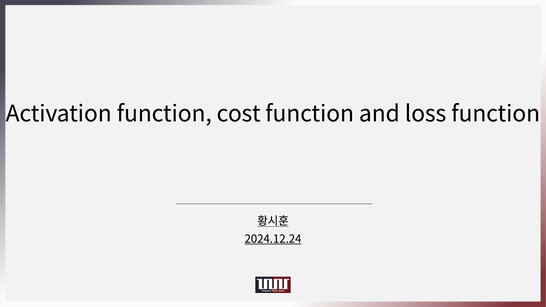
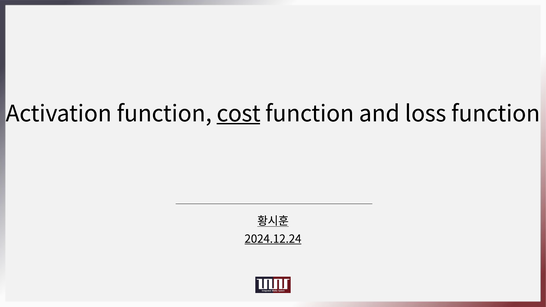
cost underline: none -> present (239, 114)
